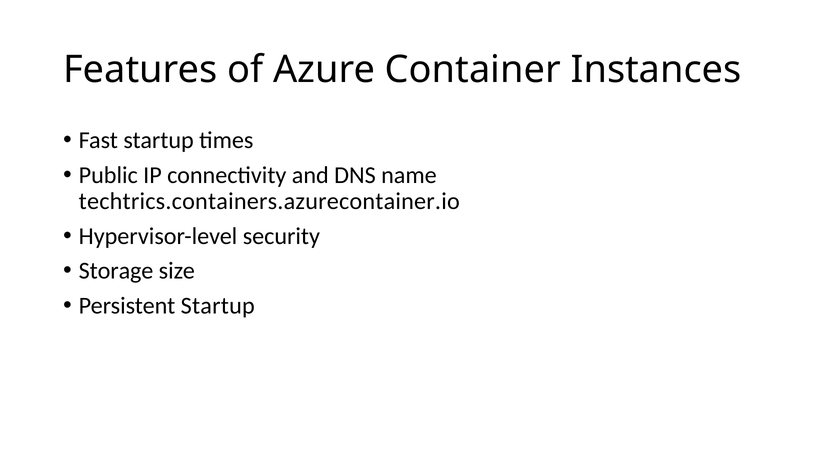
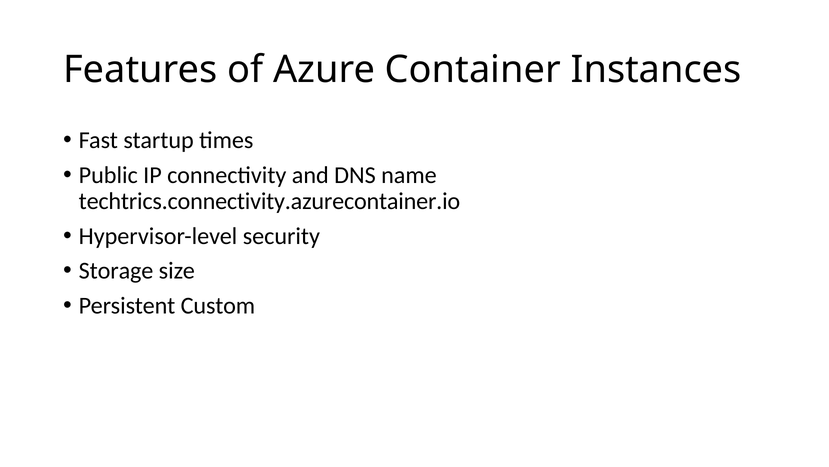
techtrics.containers.azurecontainer.io: techtrics.containers.azurecontainer.io -> techtrics.connectivity.azurecontainer.io (269, 201)
Persistent Startup: Startup -> Custom (218, 305)
